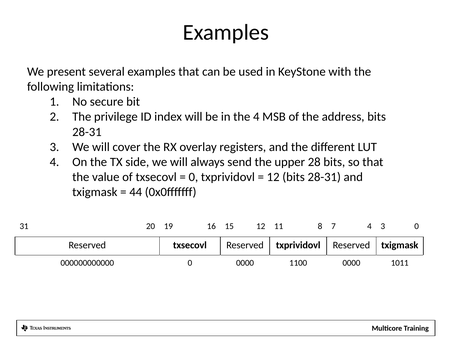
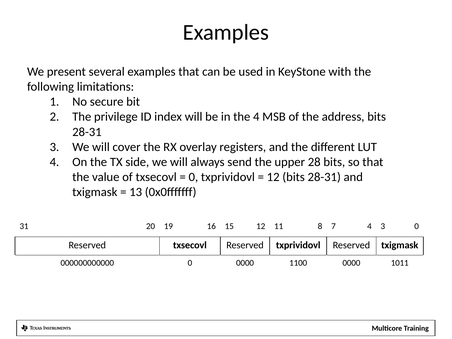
44: 44 -> 13 (136, 192)
